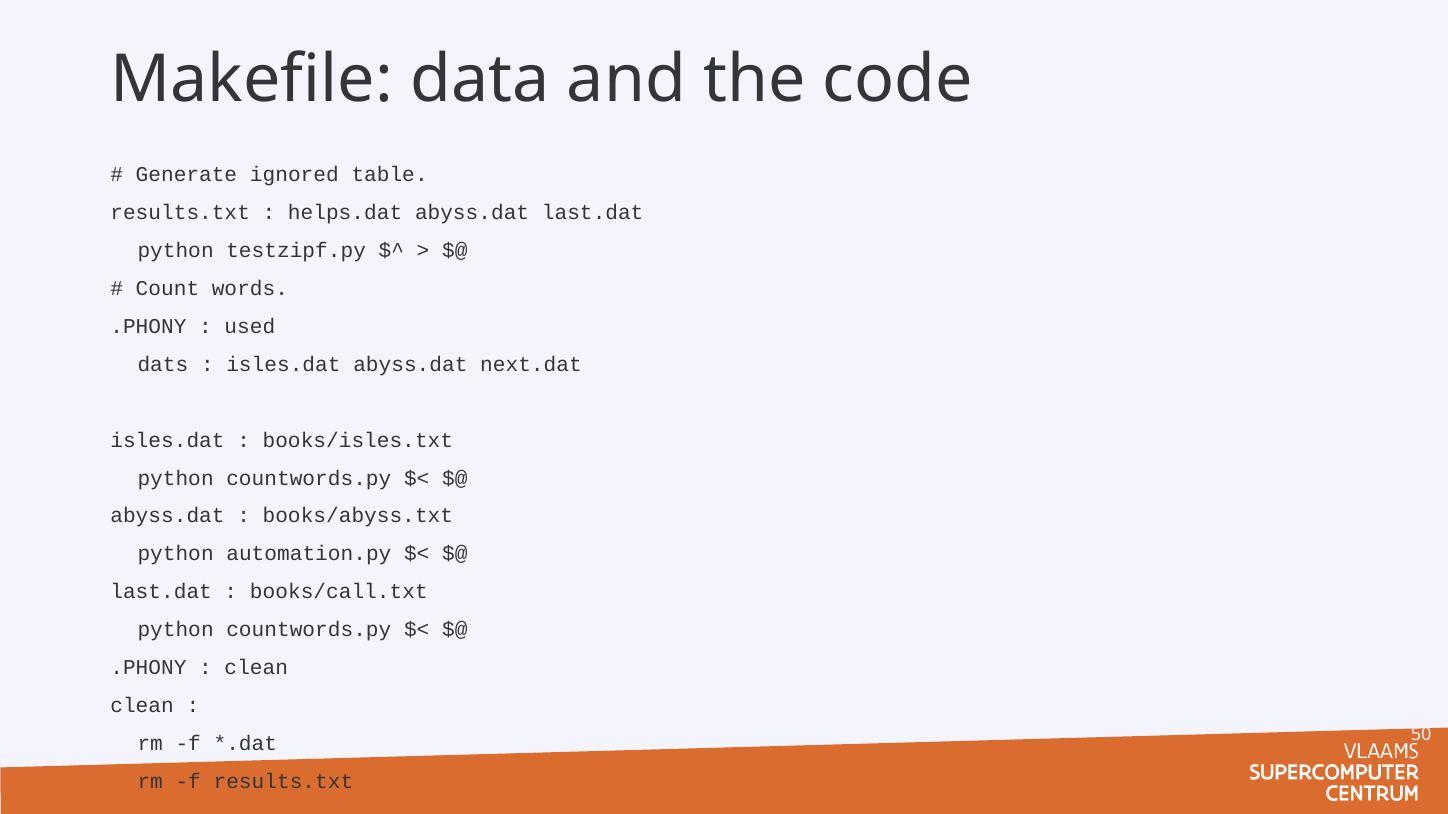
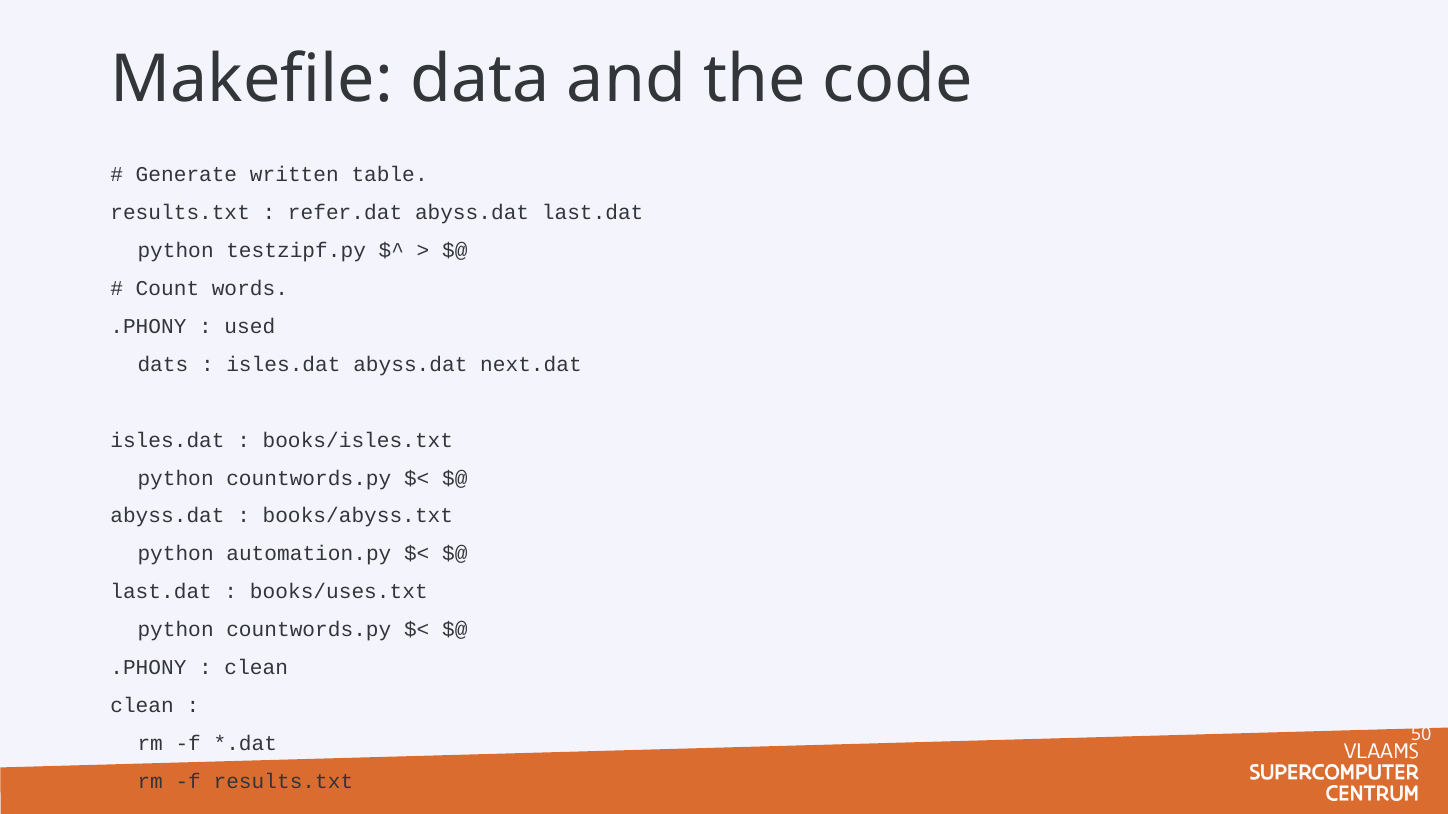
ignored: ignored -> written (294, 175)
helps.dat: helps.dat -> refer.dat (345, 213)
books/call.txt: books/call.txt -> books/uses.txt (339, 592)
